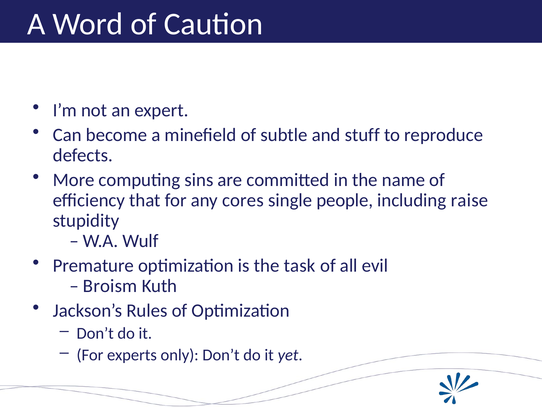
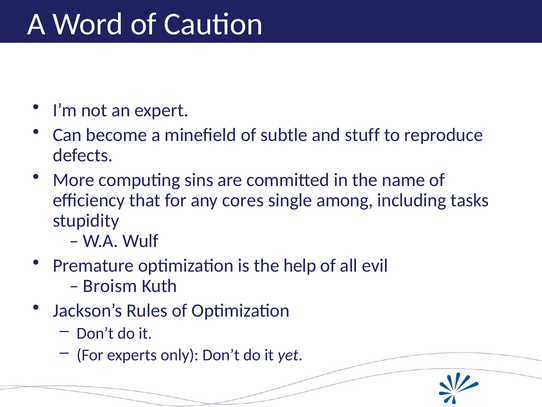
people: people -> among (345, 200)
raise: raise -> tasks (470, 200)
task: task -> help (300, 265)
